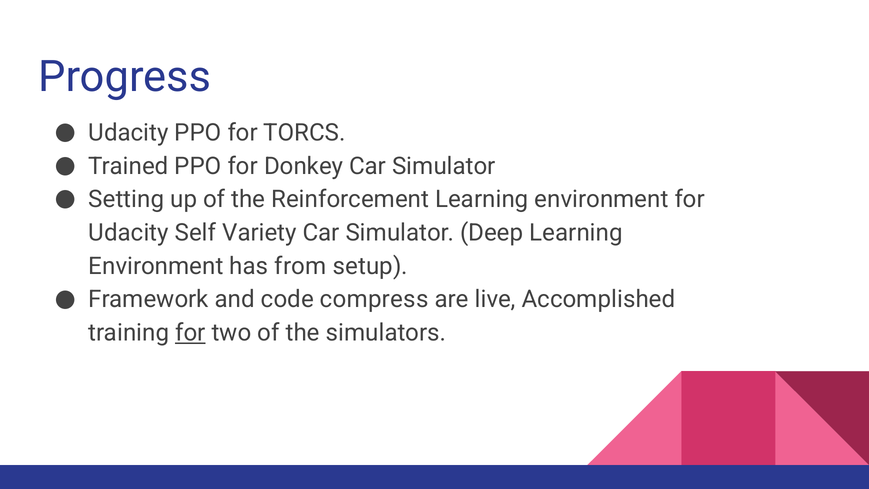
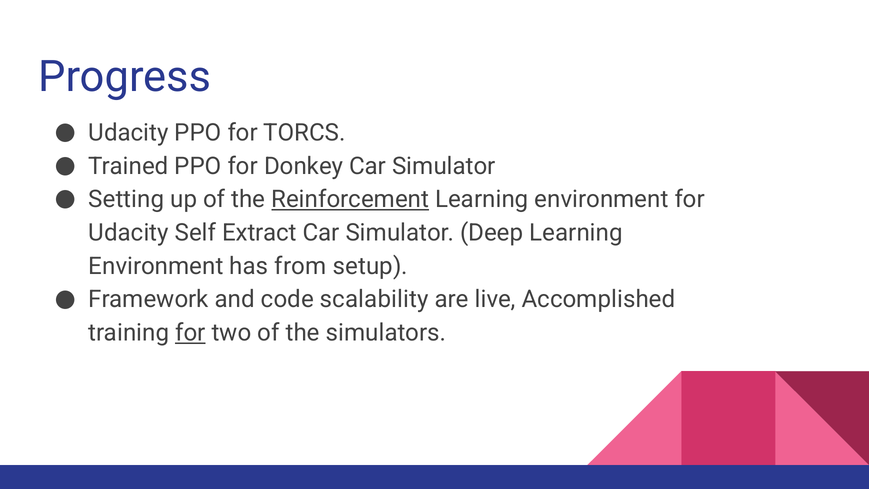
Reinforcement underline: none -> present (350, 199)
Variety: Variety -> Extract (259, 233)
compress: compress -> scalability (374, 299)
